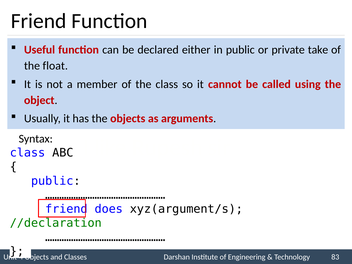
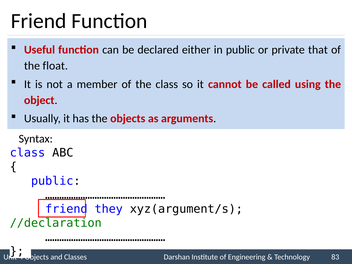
take: take -> that (318, 50)
does: does -> they (109, 209)
